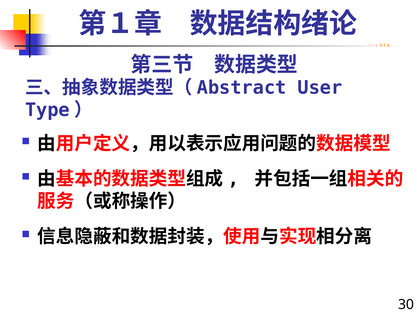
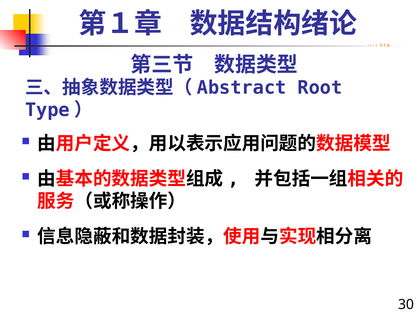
User: User -> Root (320, 88)
